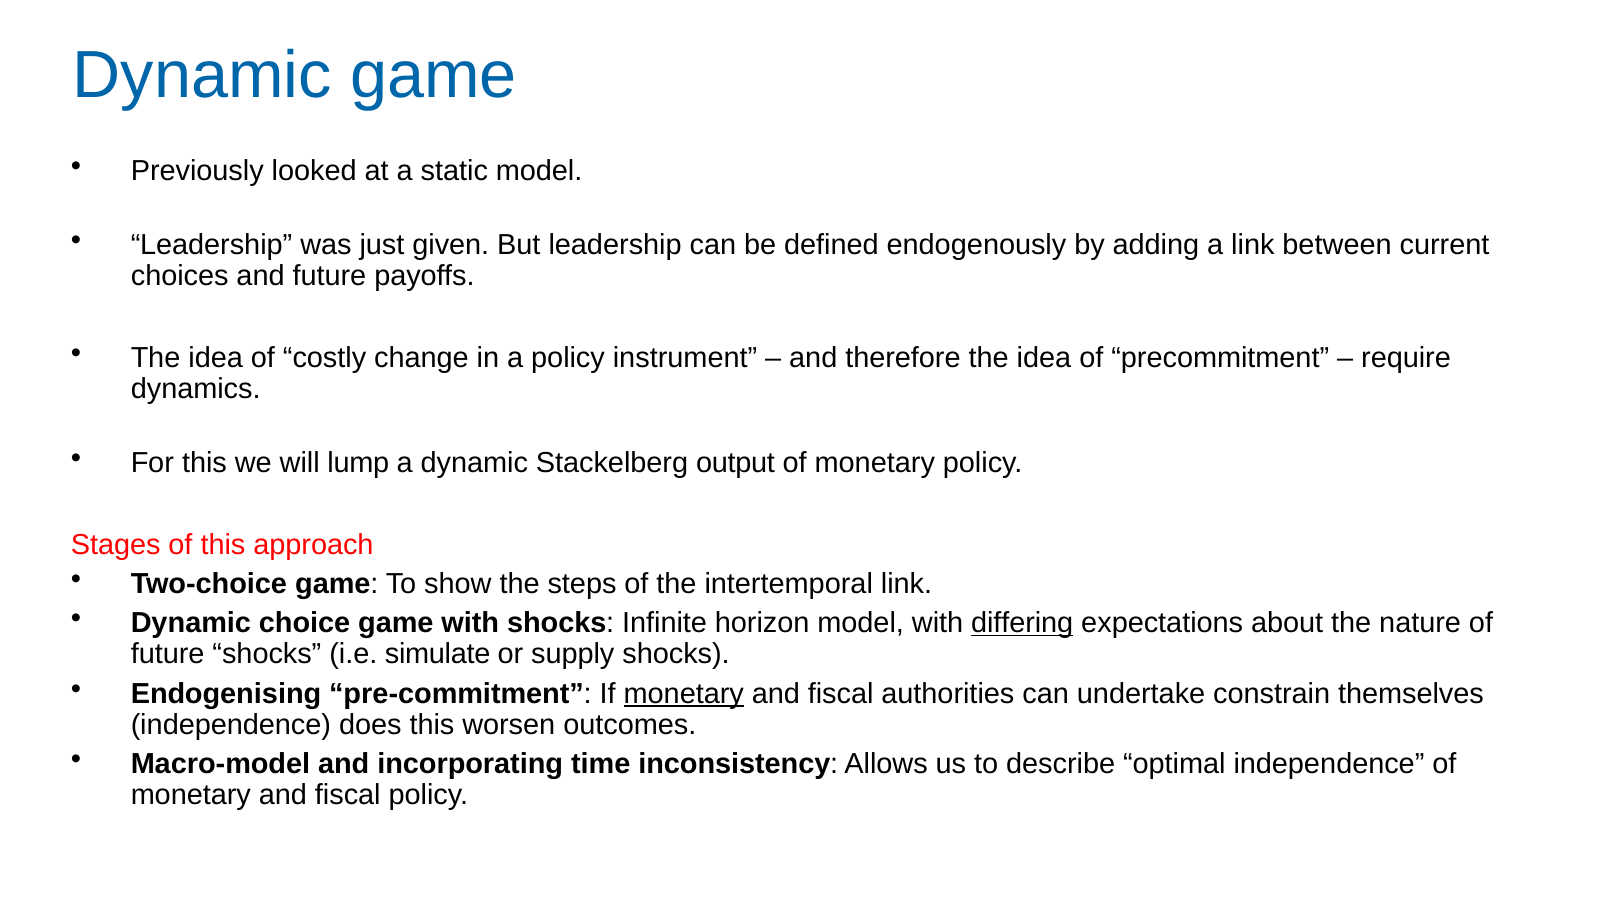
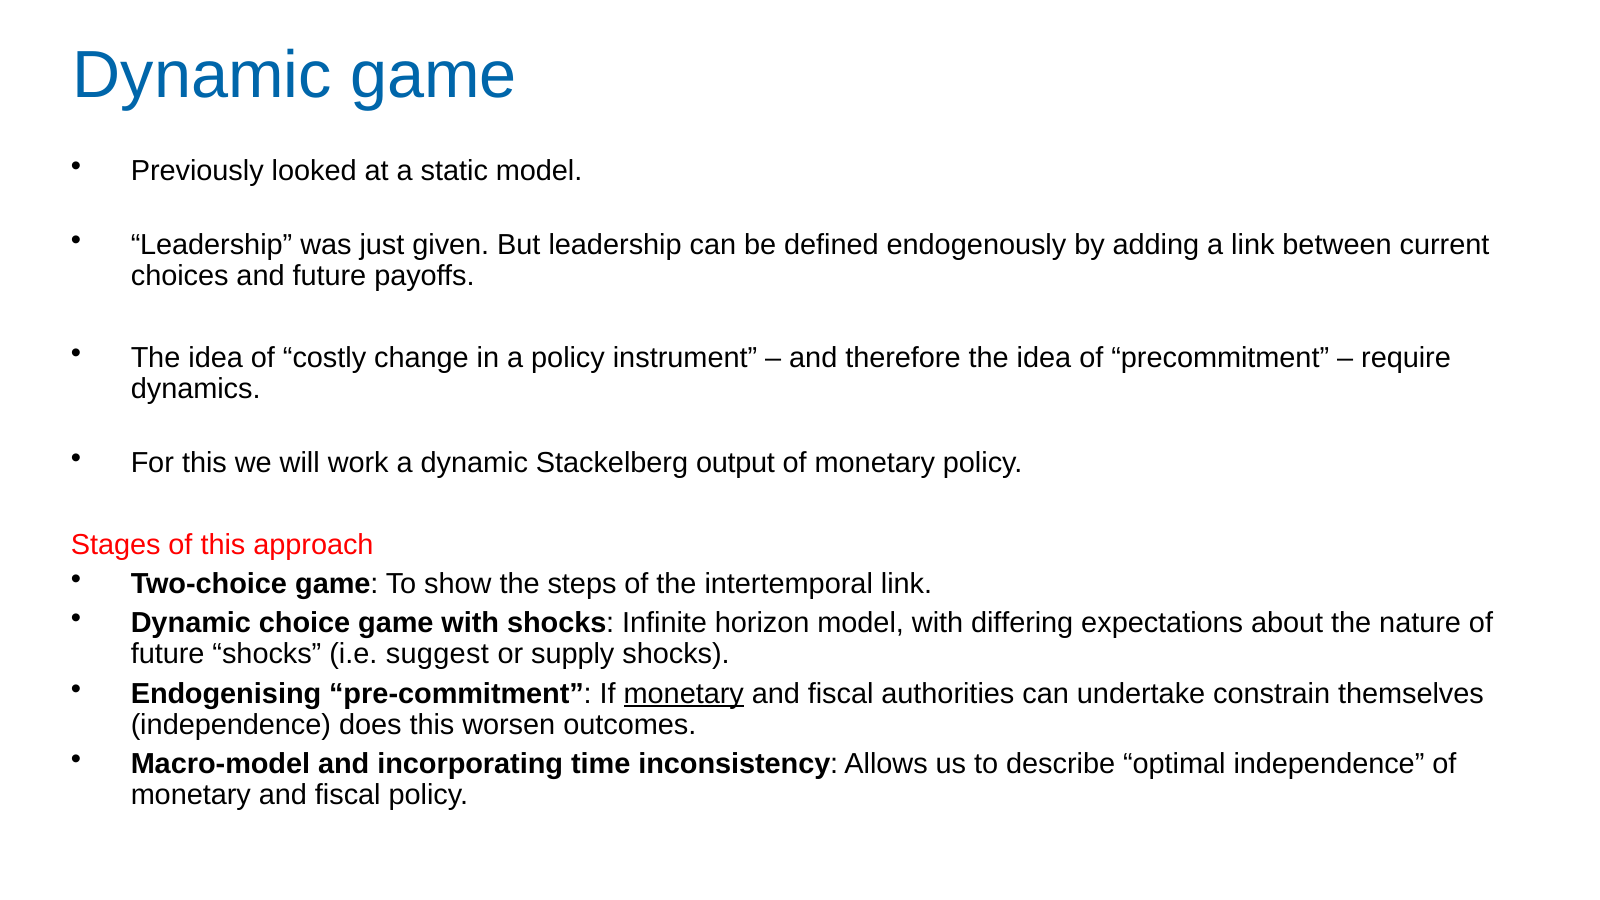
lump: lump -> work (358, 463)
differing underline: present -> none (1022, 623)
simulate: simulate -> suggest (437, 654)
